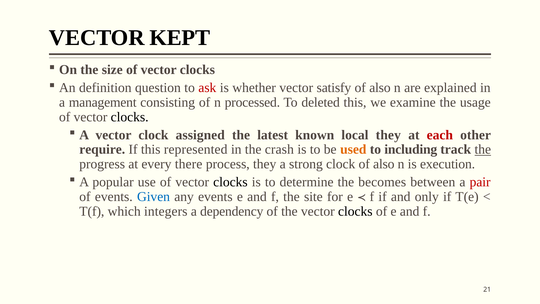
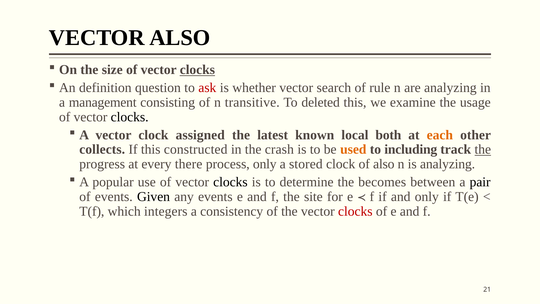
VECTOR KEPT: KEPT -> ALSO (180, 38)
clocks underline: none -> present (197, 70)
satisfy: satisfy -> search (334, 88)
also: also -> rule (380, 88)
are explained: explained -> analyzing (450, 88)
processed: processed -> transitive (252, 102)
local they: they -> both (388, 135)
each colour: red -> orange (440, 135)
require: require -> collects (102, 149)
represented: represented -> constructed (196, 149)
process they: they -> only (265, 164)
strong: strong -> stored (306, 164)
is execution: execution -> analyzing (448, 164)
pair colour: red -> black (480, 182)
Given colour: blue -> black (153, 196)
dependency: dependency -> consistency (232, 211)
clocks colour: black -> red (355, 211)
